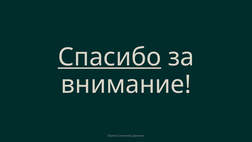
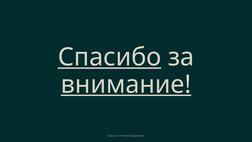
внимание underline: none -> present (126, 84)
